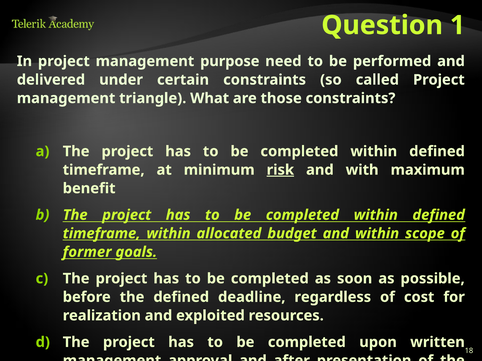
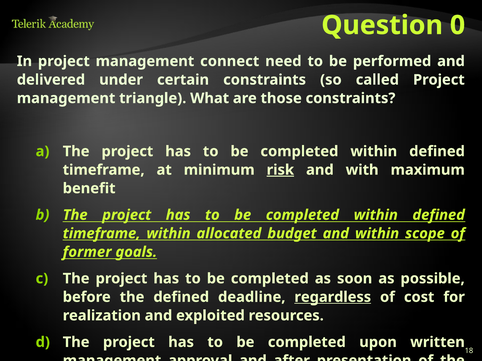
1: 1 -> 0 (458, 25)
purpose: purpose -> connect (230, 61)
regardless underline: none -> present (333, 297)
